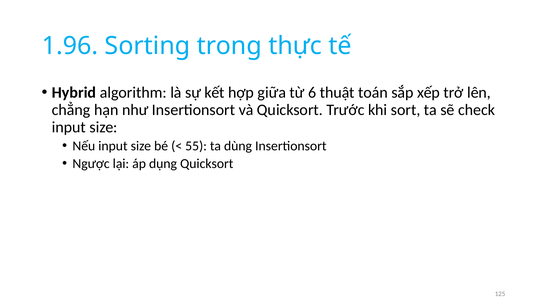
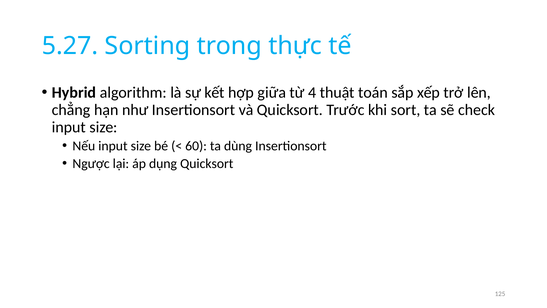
1.96: 1.96 -> 5.27 (70, 46)
6: 6 -> 4 (312, 92)
55: 55 -> 60 (196, 146)
